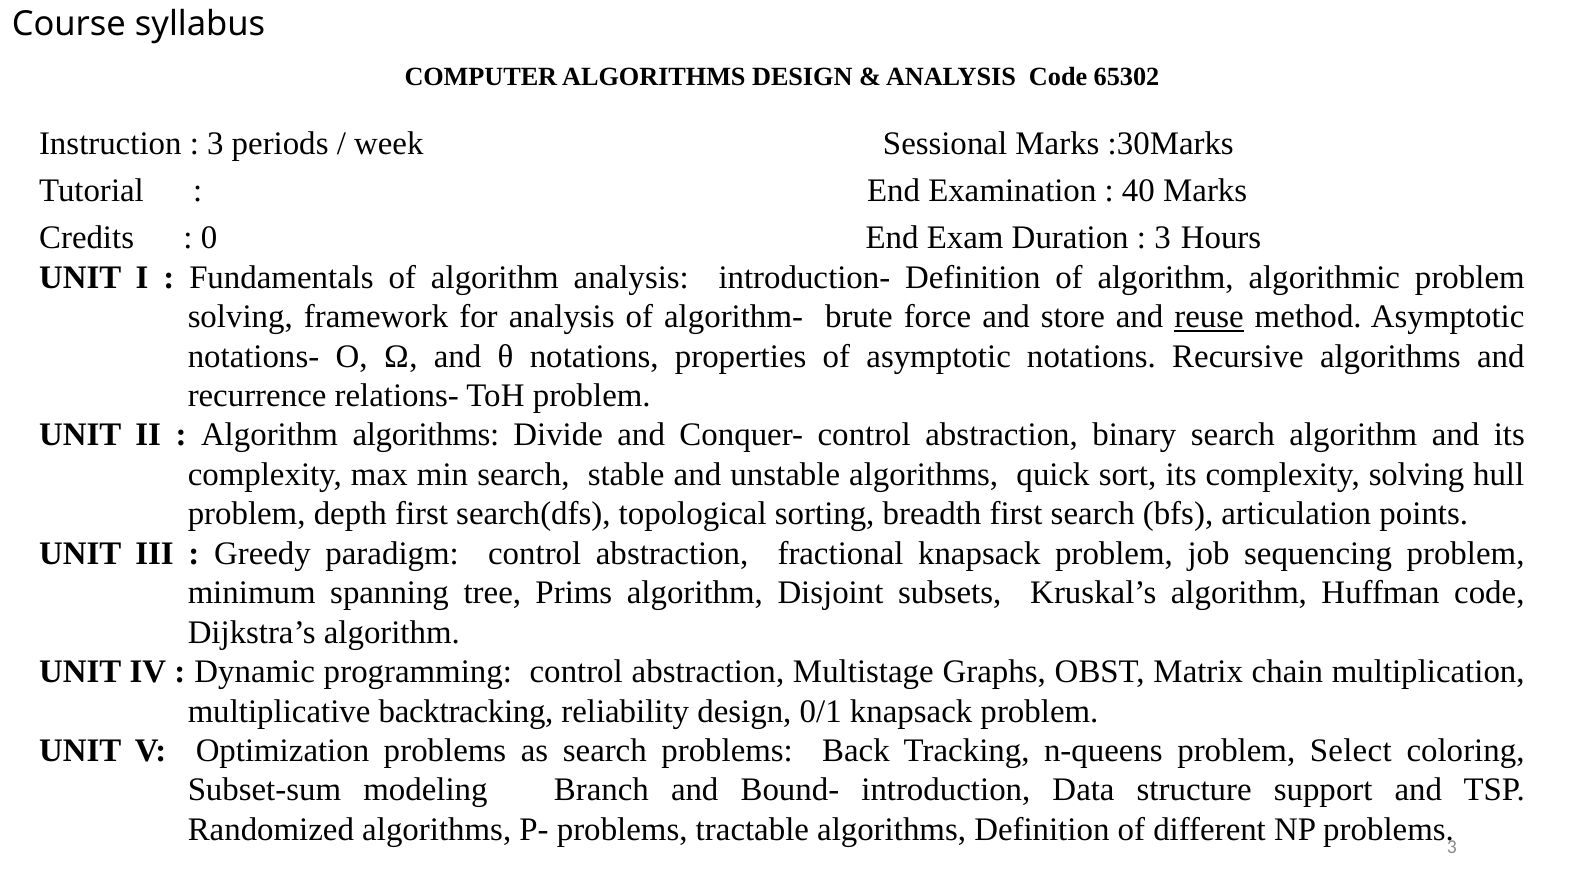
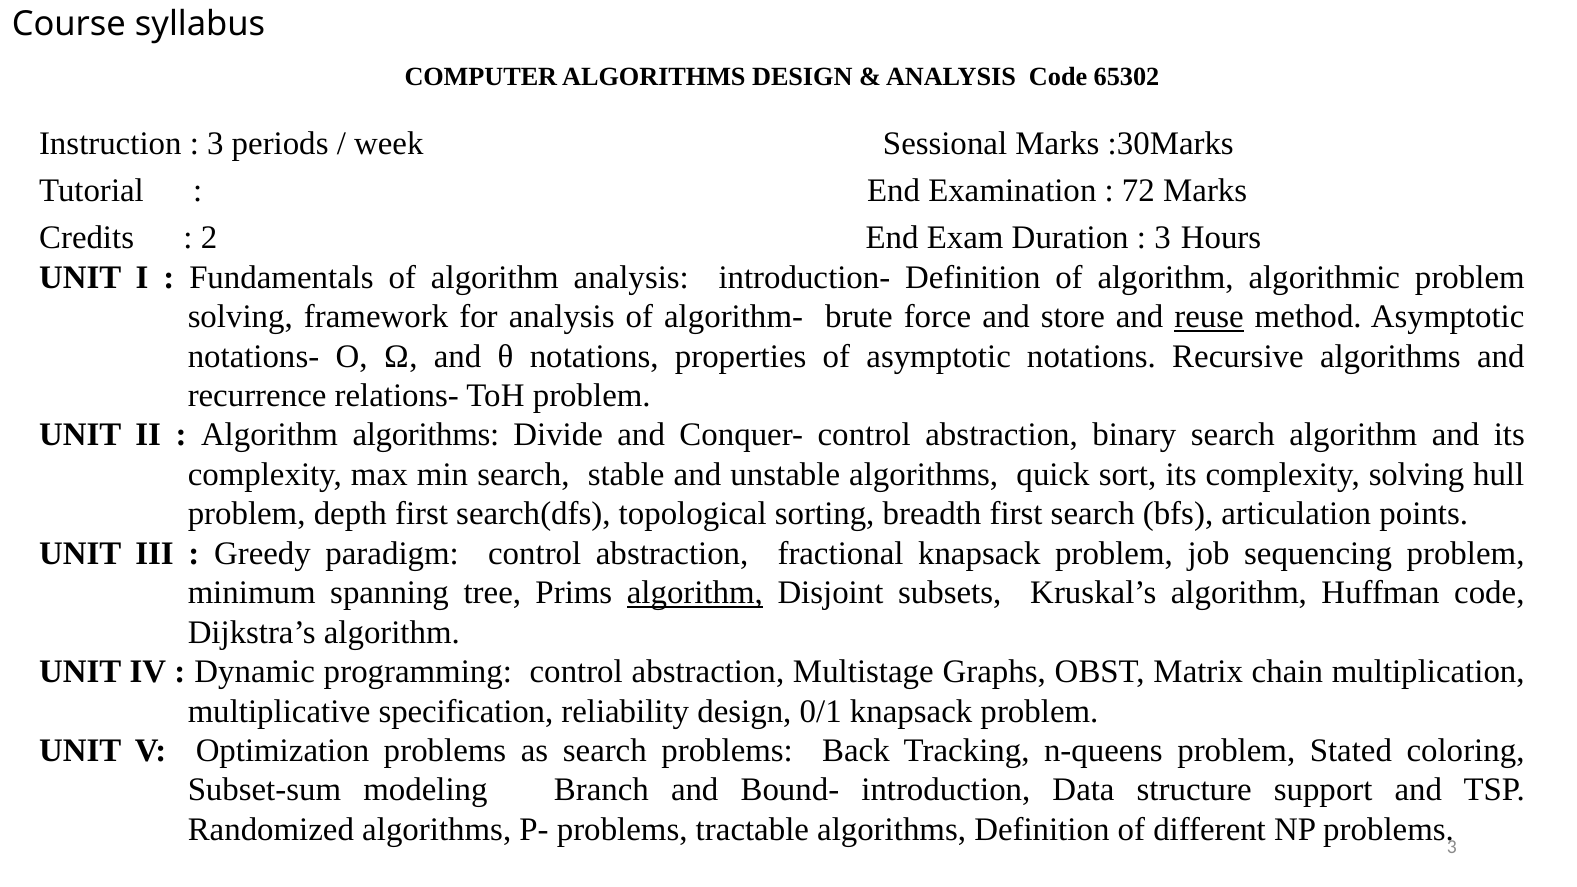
40: 40 -> 72 (1138, 191)
0: 0 -> 2 (209, 238)
algorithm underline: none -> present (695, 593)
backtracking: backtracking -> specification (466, 711)
Select: Select -> Stated (1351, 751)
